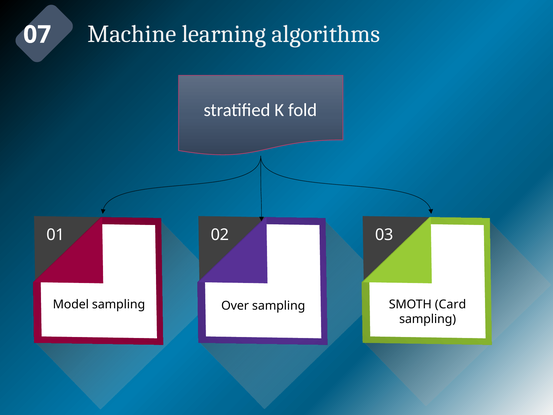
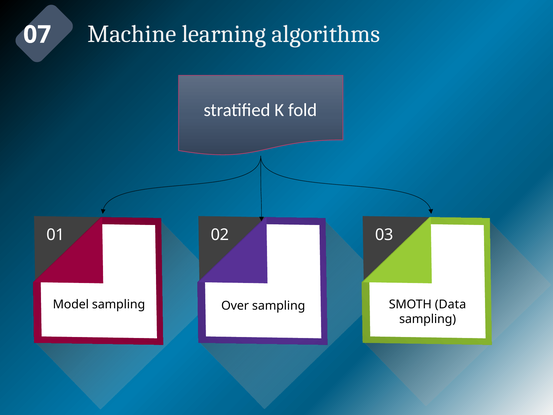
Card: Card -> Data (451, 304)
